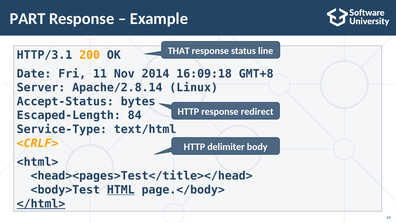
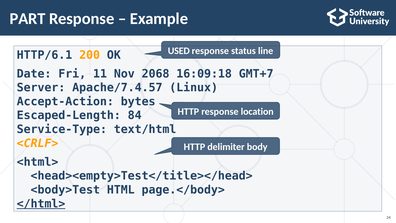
THAT: THAT -> USED (179, 51)
HTTP/3.1: HTTP/3.1 -> HTTP/6.1 (44, 55)
2014: 2014 -> 2068 (156, 74)
GMT+8: GMT+8 -> GMT+7 (256, 74)
Apache/2.8.14: Apache/2.8.14 -> Apache/7.4.57 (117, 88)
Accept-Status: Accept-Status -> Accept-Action (65, 101)
redirect: redirect -> location (257, 112)
<head><pages>Test</title></head>: <head><pages>Test</title></head> -> <head><empty>Test</title></head> (142, 176)
HTML underline: present -> none (121, 190)
